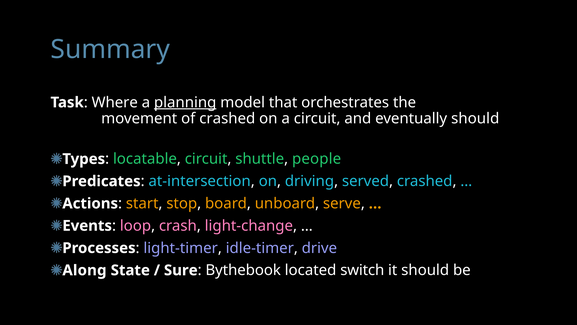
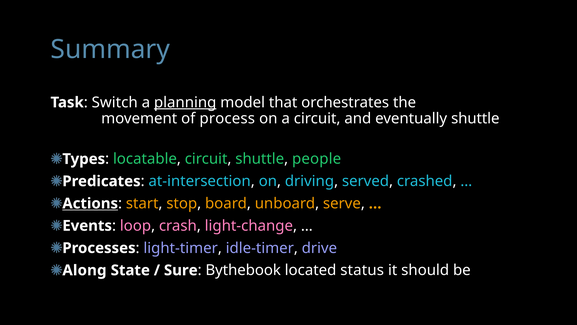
Where: Where -> Switch (115, 102)
of crashed: crashed -> process (227, 119)
eventually should: should -> shuttle (475, 119)
Actions underline: none -> present (90, 203)
switch: switch -> status (362, 270)
